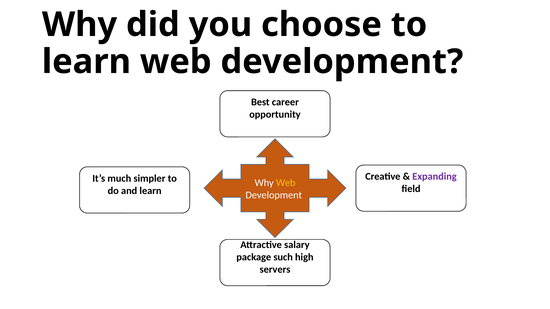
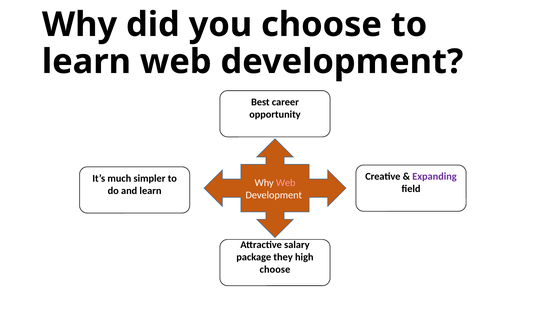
Web colour: yellow -> pink (286, 183)
such: such -> they (283, 257)
servers: servers -> choose (275, 270)
